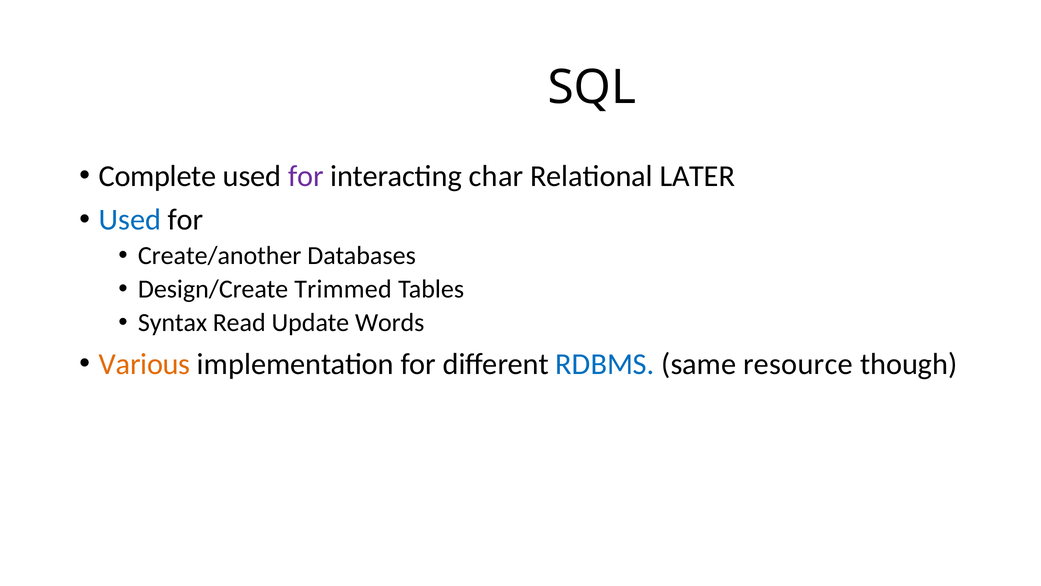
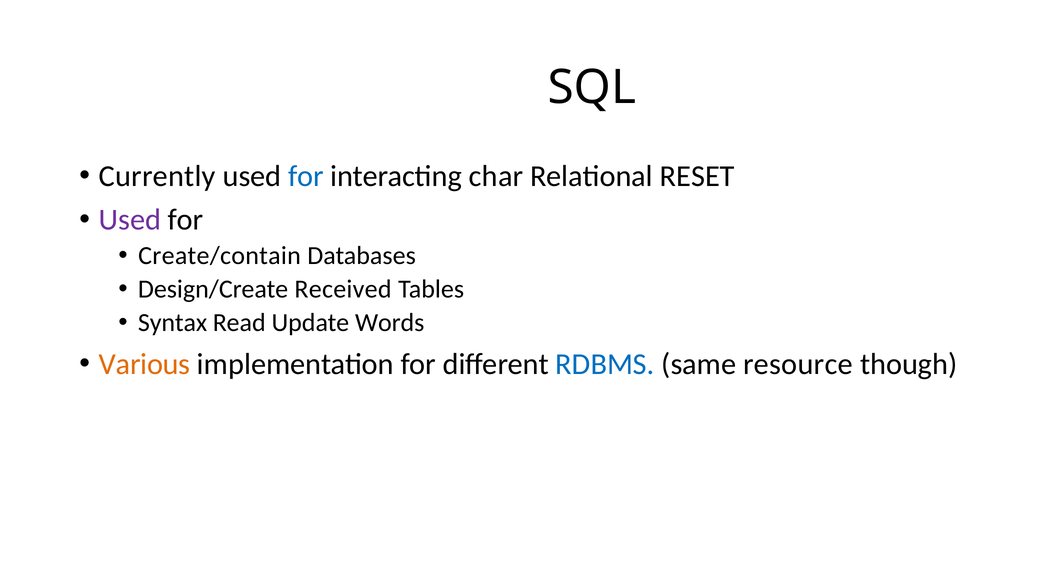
Complete: Complete -> Currently (157, 176)
for colour: purple -> blue (306, 176)
LATER: LATER -> RESET (697, 176)
Used colour: blue -> purple (130, 220)
Create/another: Create/another -> Create/contain (220, 256)
Trimmed: Trimmed -> Received (343, 289)
